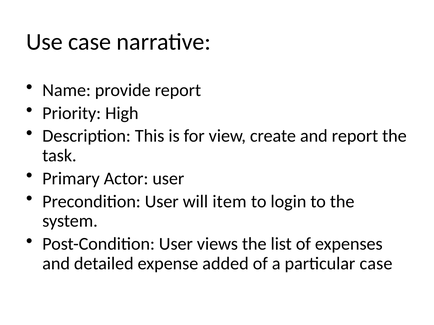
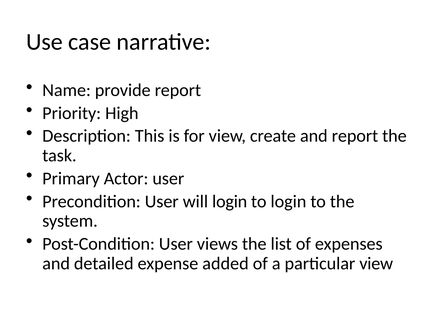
will item: item -> login (230, 202)
particular case: case -> view (376, 264)
